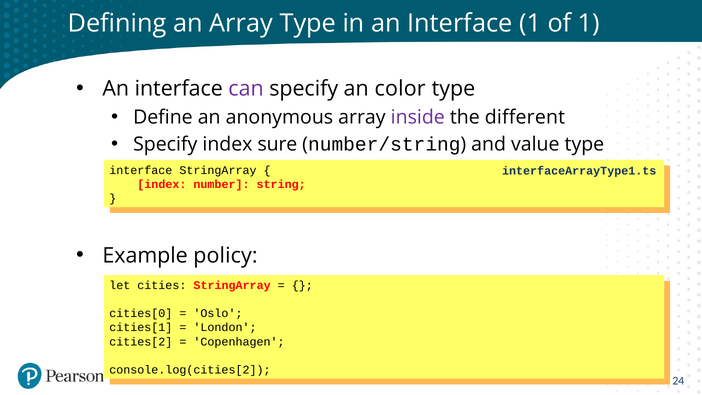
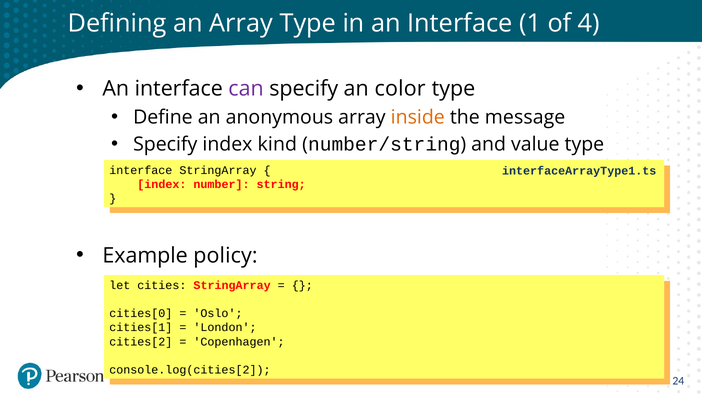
of 1: 1 -> 4 (589, 23)
inside colour: purple -> orange (418, 117)
different: different -> message (525, 117)
sure: sure -> kind (277, 144)
